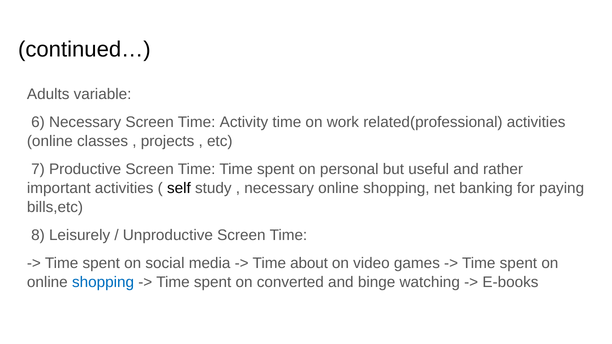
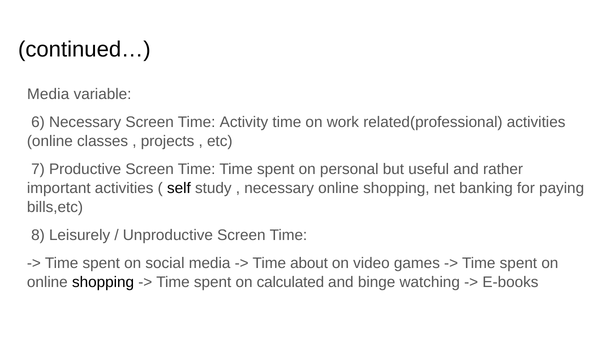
Adults: Adults -> Media (48, 94)
shopping colour: blue -> black (103, 283)
converted: converted -> calculated (290, 283)
